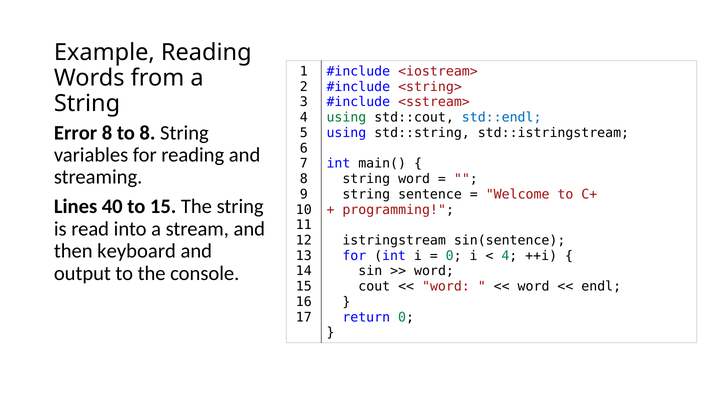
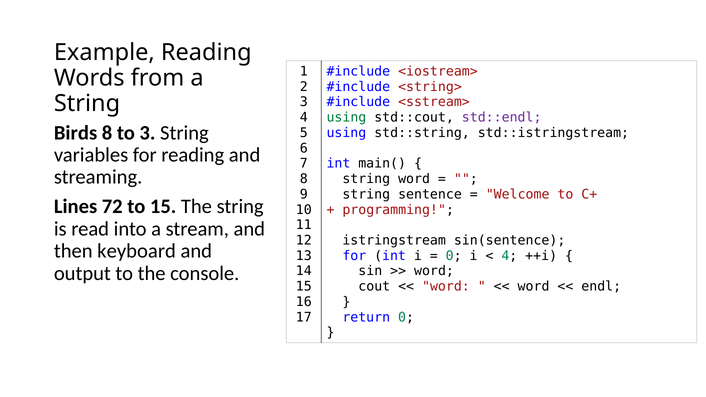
std::endl colour: blue -> purple (502, 118)
Error: Error -> Birds (76, 133)
to 8: 8 -> 3 (147, 133)
40: 40 -> 72 (112, 207)
